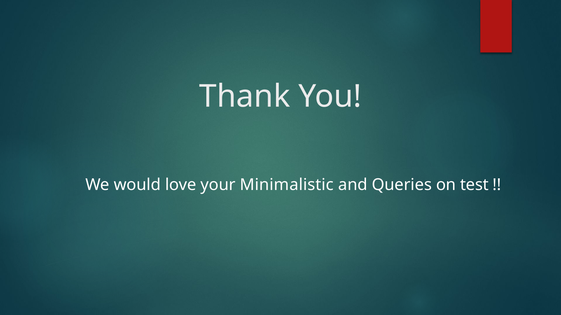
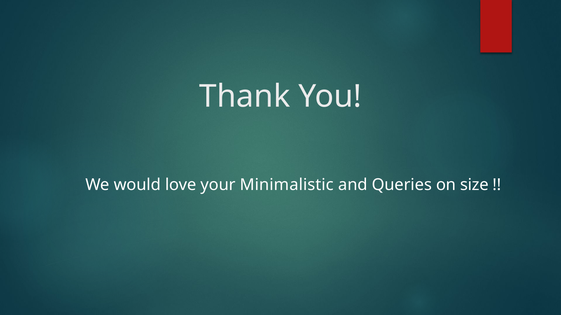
test: test -> size (474, 185)
